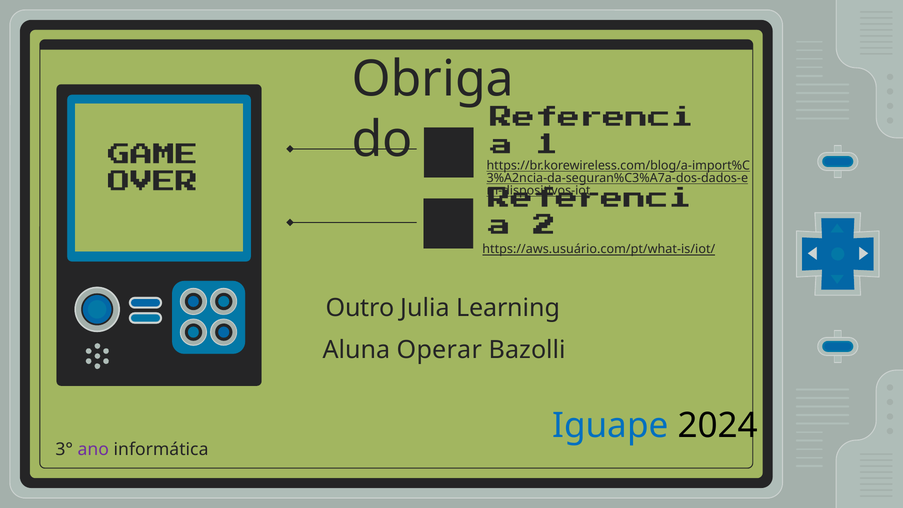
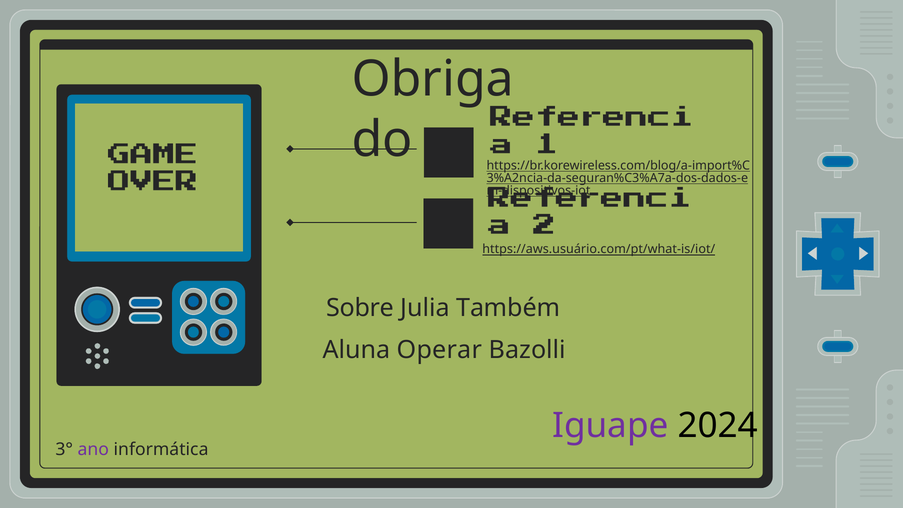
Outro: Outro -> Sobre (360, 308)
Learning: Learning -> Também (508, 308)
Iguape colour: blue -> purple (610, 426)
